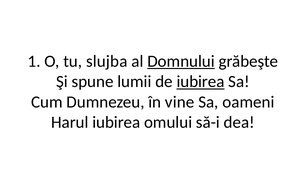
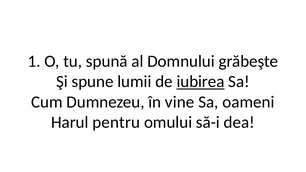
slujba: slujba -> spună (107, 61)
Domnului underline: present -> none (181, 61)
Harul iubirea: iubirea -> pentru (116, 122)
